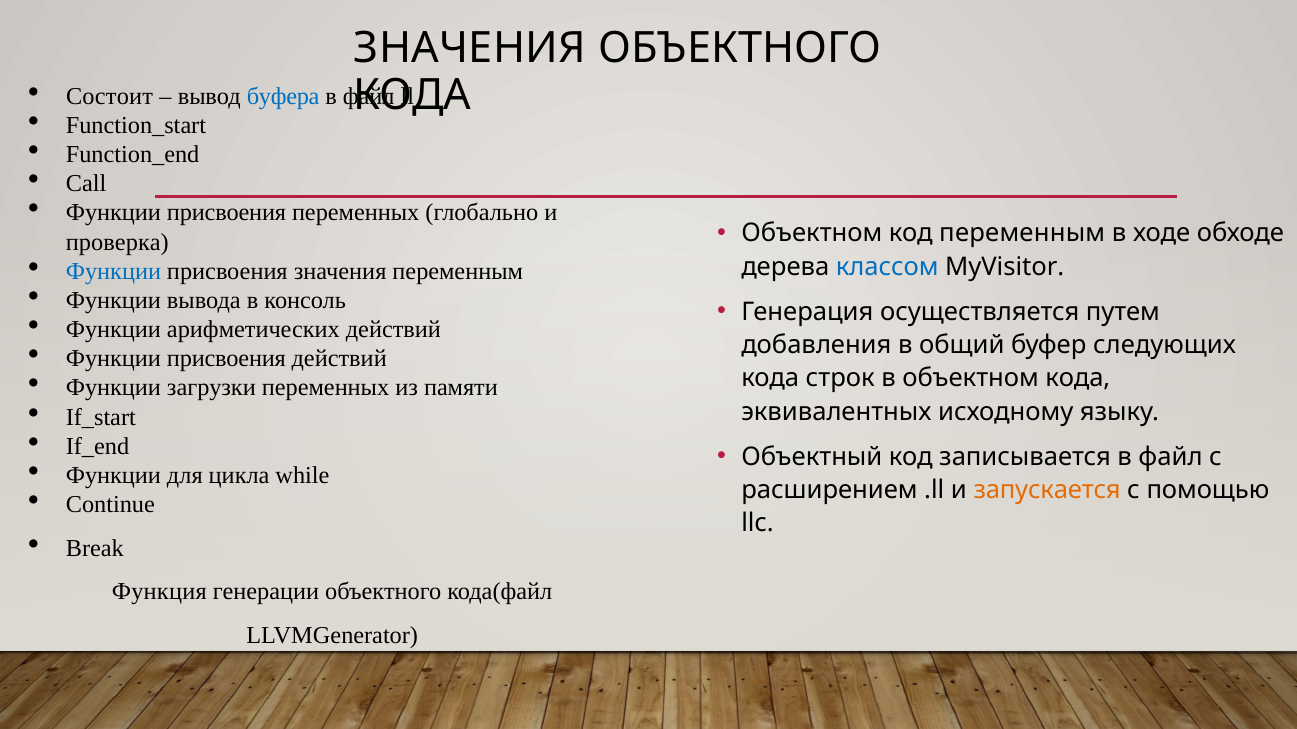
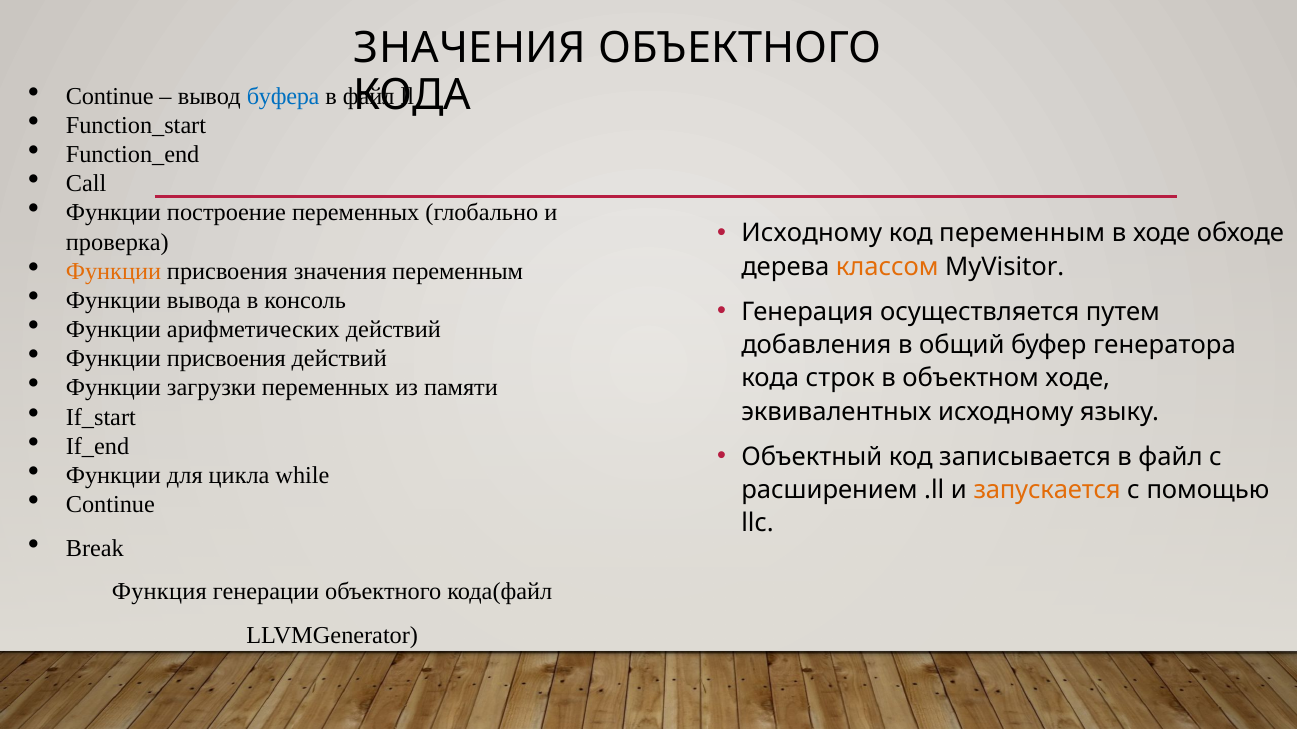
Состоит: Состоит -> Continue (110, 96)
присвоения: присвоения -> построение (226, 213)
Объектном: Объектном -> Исходному (812, 234)
Функции colour: blue -> orange (113, 271)
классом colour: blue -> orange (887, 267)
следующих: следующих -> генератора (1165, 345)
объектном кода: кода -> ходе (1078, 379)
